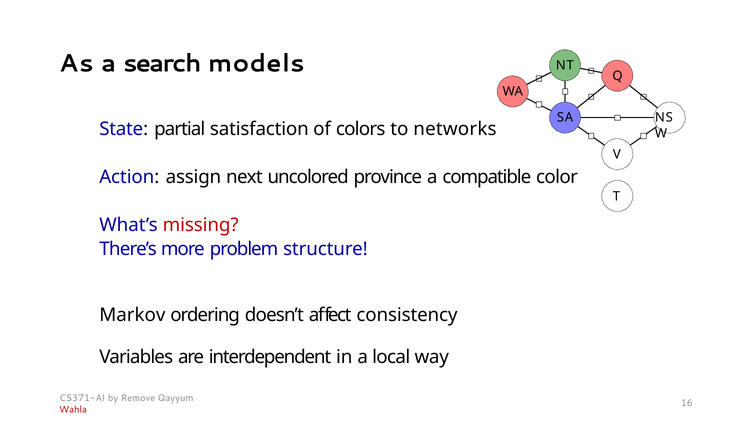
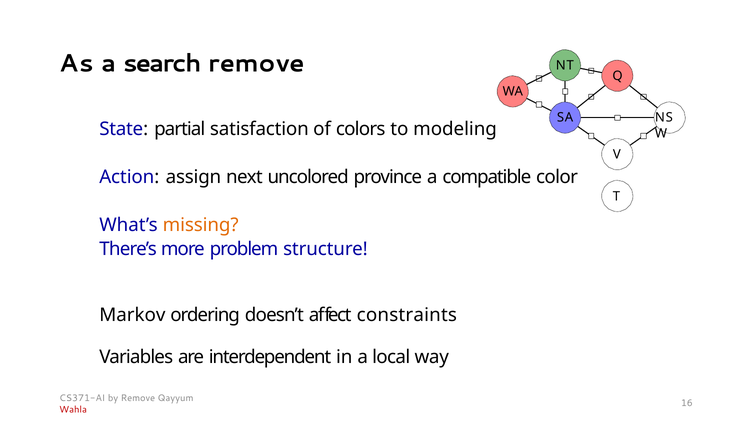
search models: models -> remove (257, 63)
networks: networks -> modeling (455, 129)
missing colour: red -> orange (201, 225)
consistency: consistency -> constraints (407, 315)
